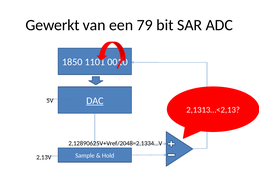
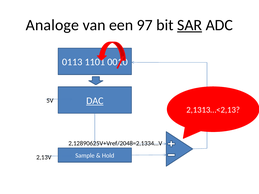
Gewerkt: Gewerkt -> Analoge (52, 25)
79: 79 -> 97 (145, 25)
SAR underline: none -> present (190, 25)
1850: 1850 -> 0113 (72, 62)
